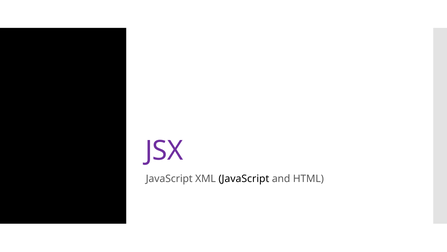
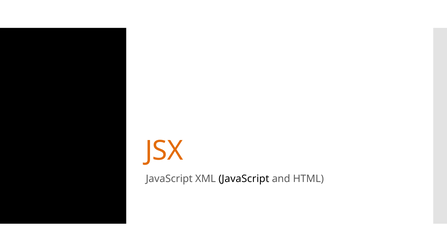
JSX colour: purple -> orange (164, 150)
